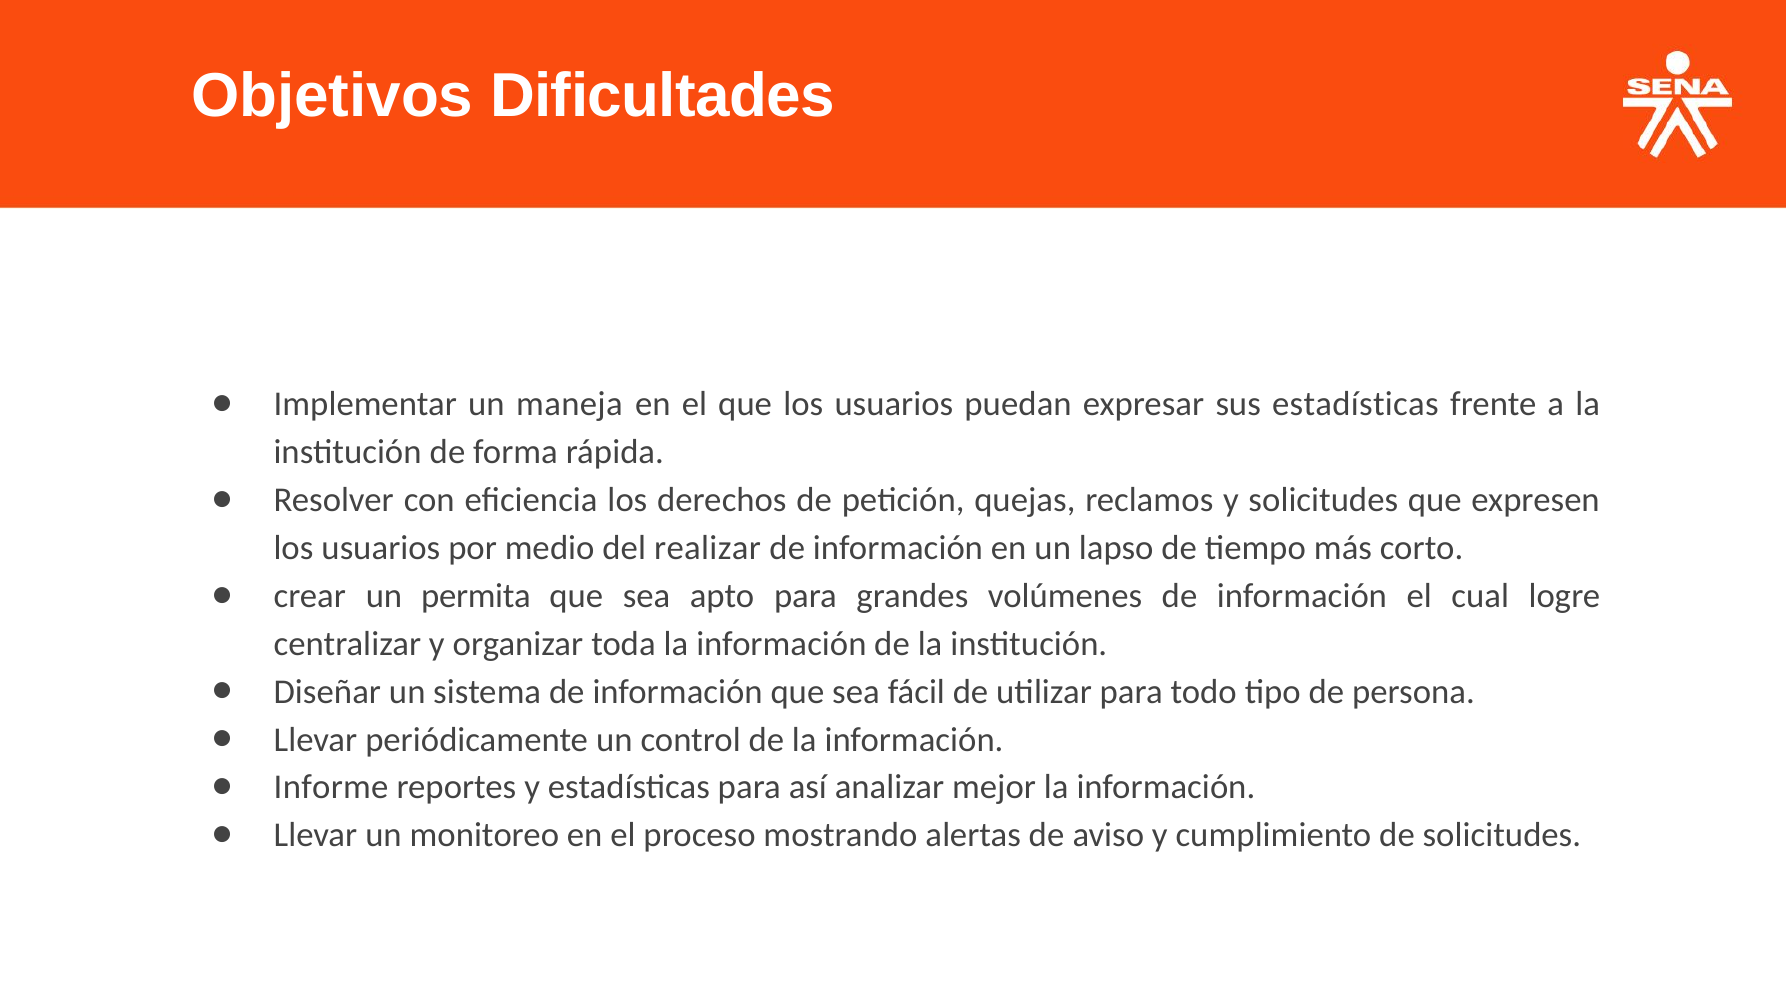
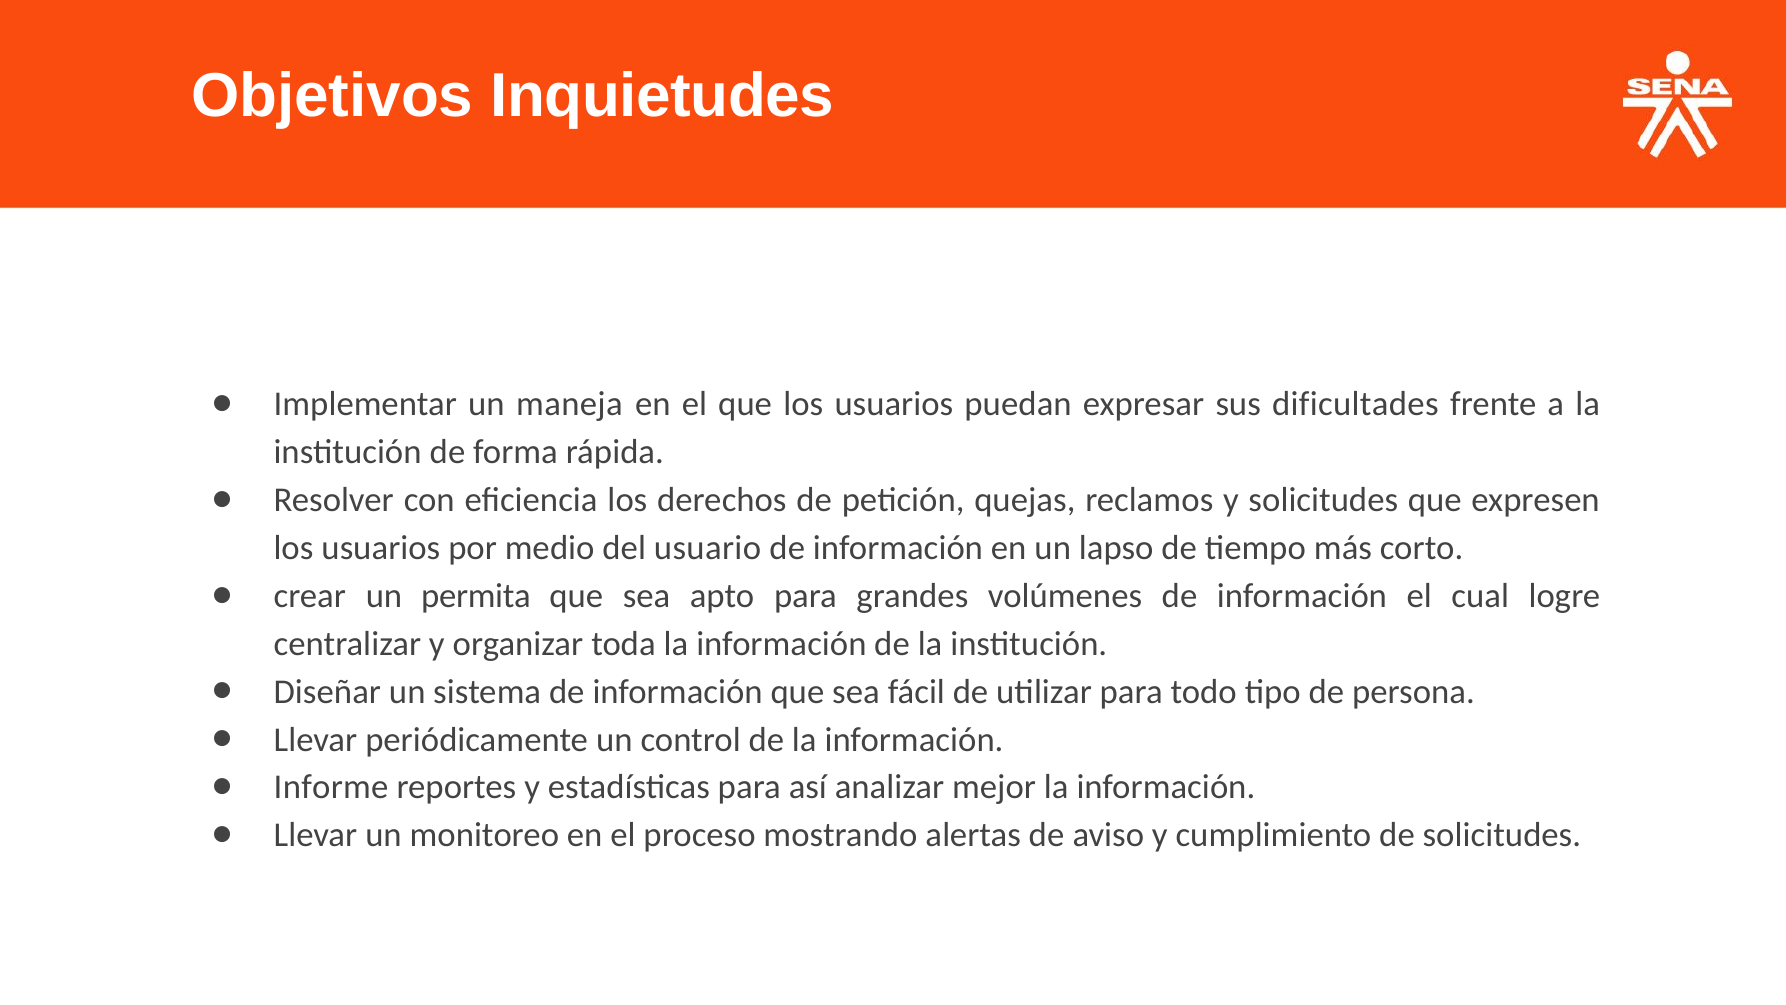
Dificultades: Dificultades -> Inquietudes (662, 96)
sus estadísticas: estadísticas -> dificultades (1355, 404)
realizar: realizar -> usuario (708, 548)
